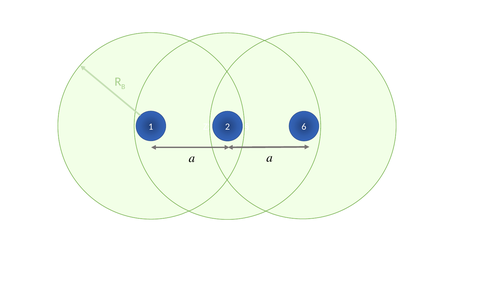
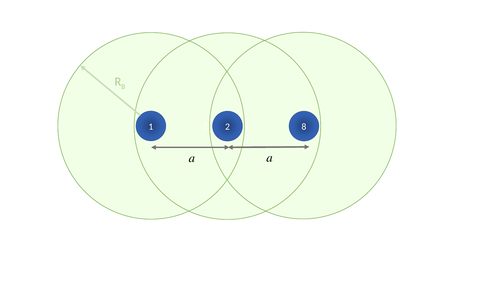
6: 6 -> 8 (304, 127)
